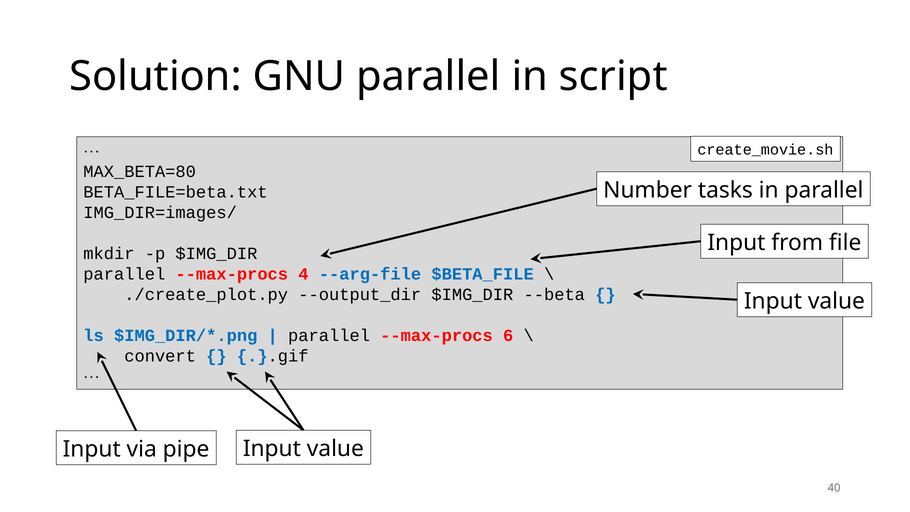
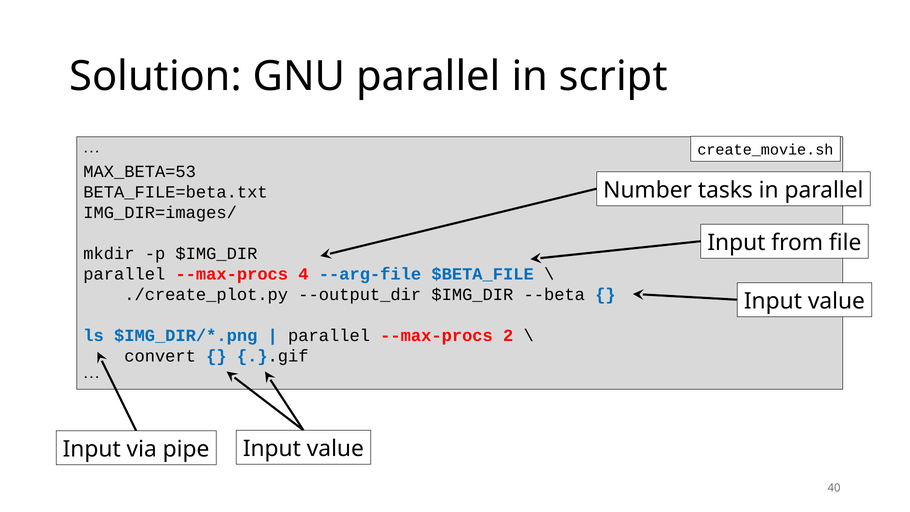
MAX_BETA=80: MAX_BETA=80 -> MAX_BETA=53 (140, 172)
6: 6 -> 2 (508, 336)
